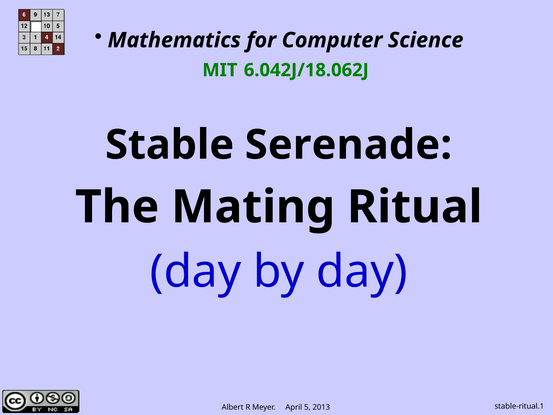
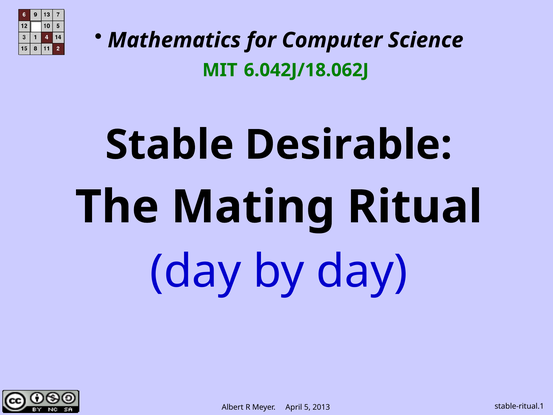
Serenade: Serenade -> Desirable (348, 145)
